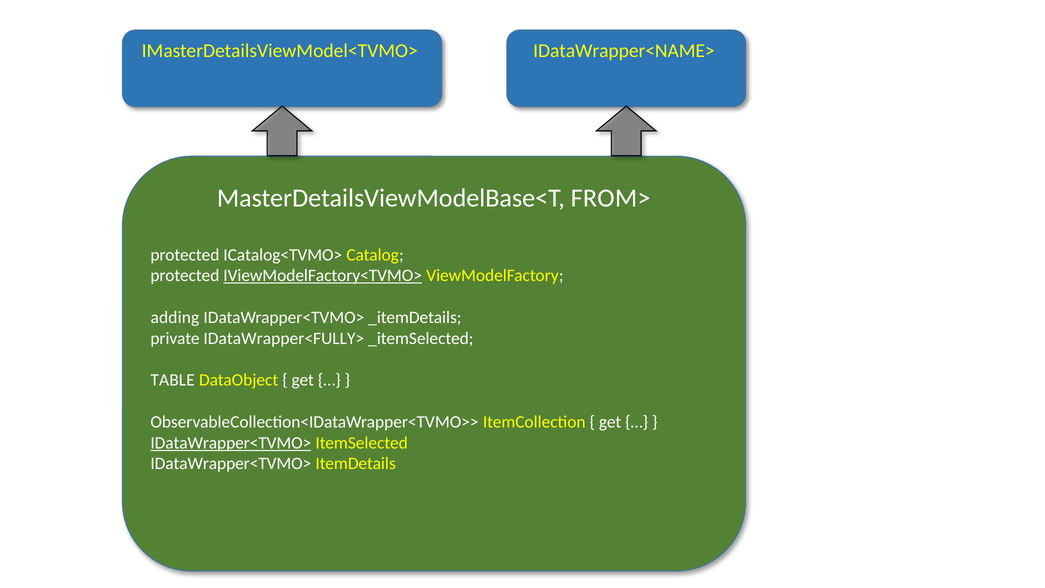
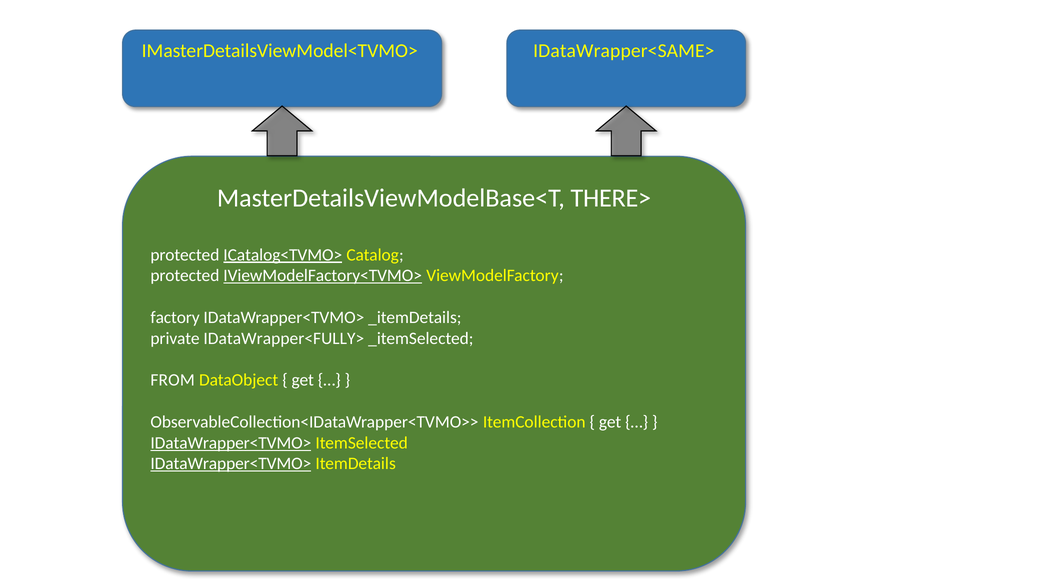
IDataWrapper<NAME>: IDataWrapper<NAME> -> IDataWrapper<SAME> (624, 51)
FROM>: FROM> -> THERE> (611, 198)
ICatalog<TVMO> underline: none -> present (283, 255)
adding: adding -> factory (175, 317)
TABLE: TABLE -> FROM (173, 380)
IDataWrapper<TVMO> underline: none -> present (231, 464)
